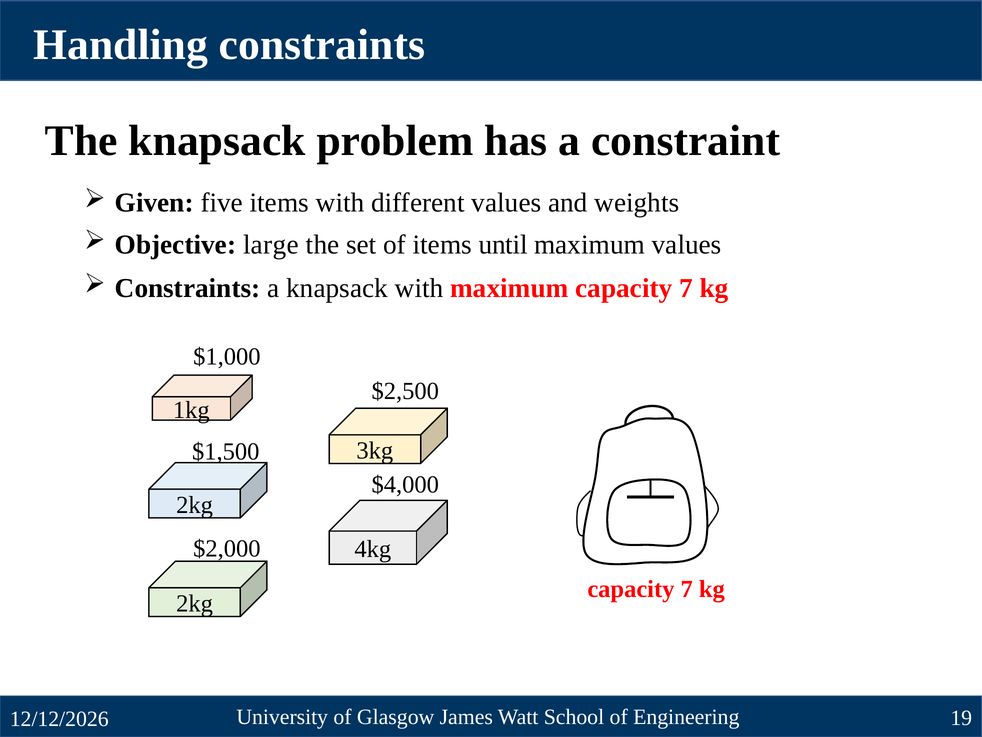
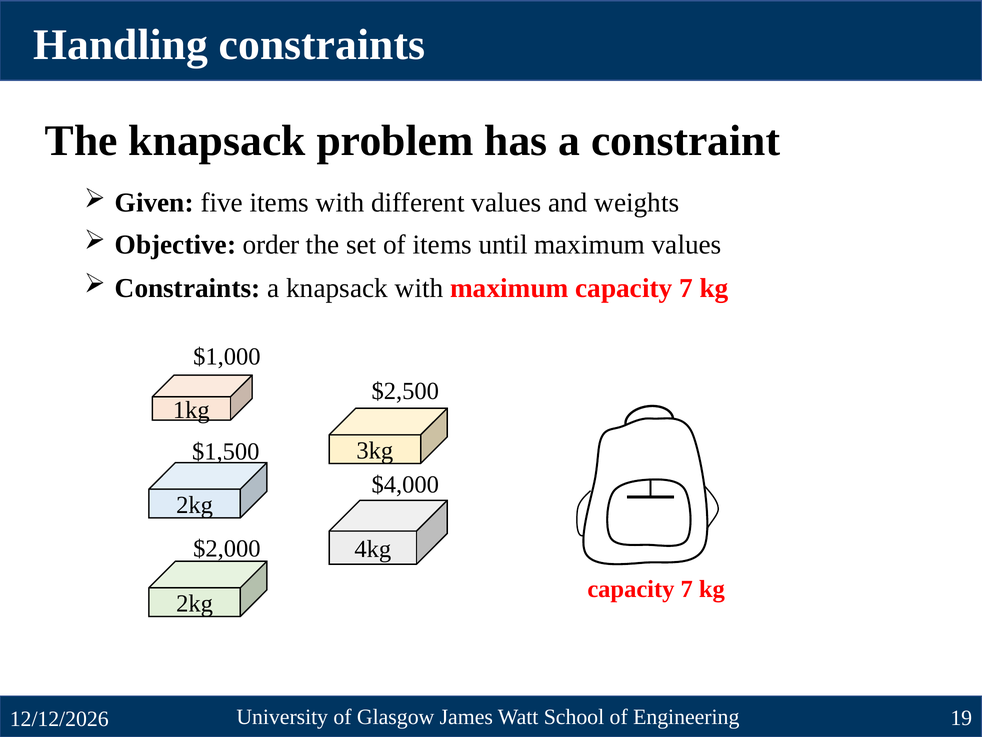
large: large -> order (271, 244)
